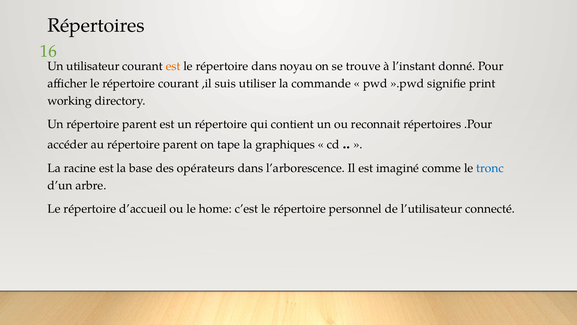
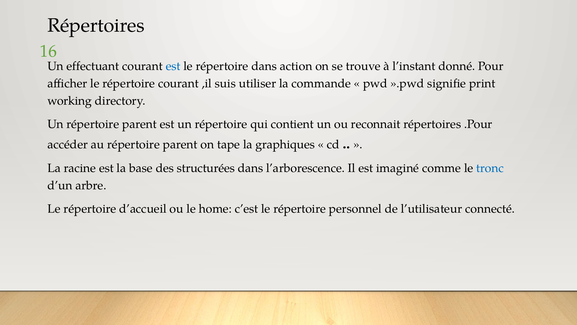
utilisateur: utilisateur -> effectuant (93, 66)
est colour: orange -> blue (173, 66)
noyau: noyau -> action (296, 66)
opérateurs: opérateurs -> structurées (206, 168)
